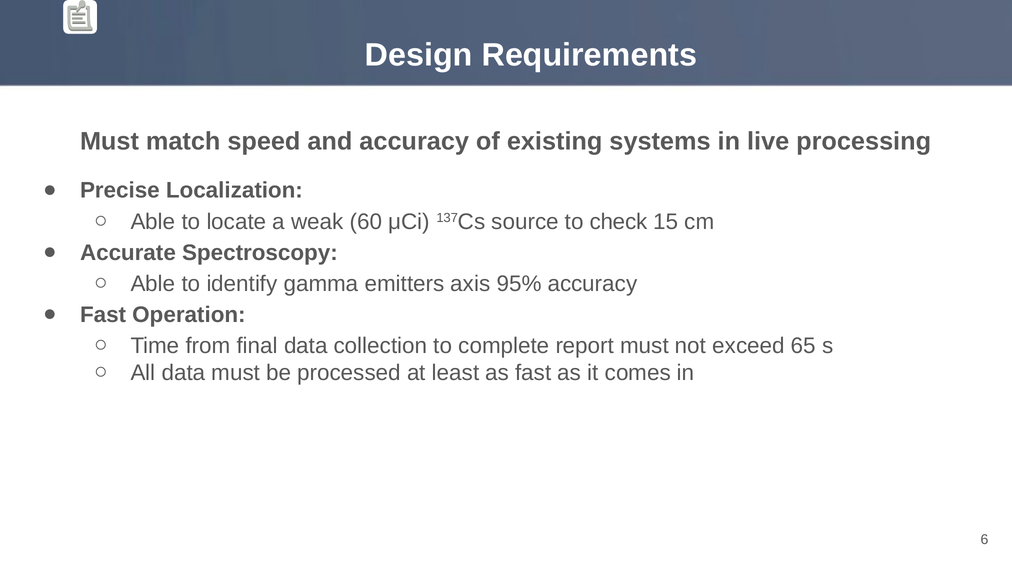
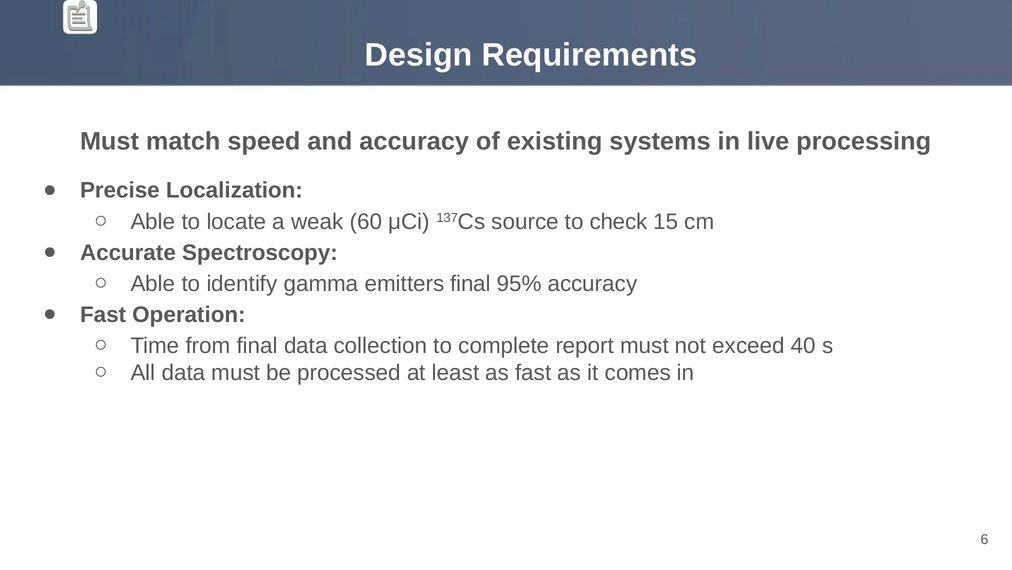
emitters axis: axis -> final (470, 283)
65: 65 -> 40 (803, 345)
